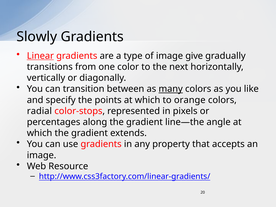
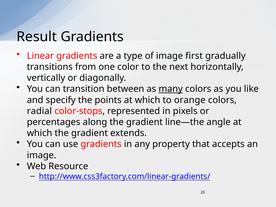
Slowly: Slowly -> Result (37, 37)
Linear underline: present -> none (40, 56)
give: give -> first (194, 56)
